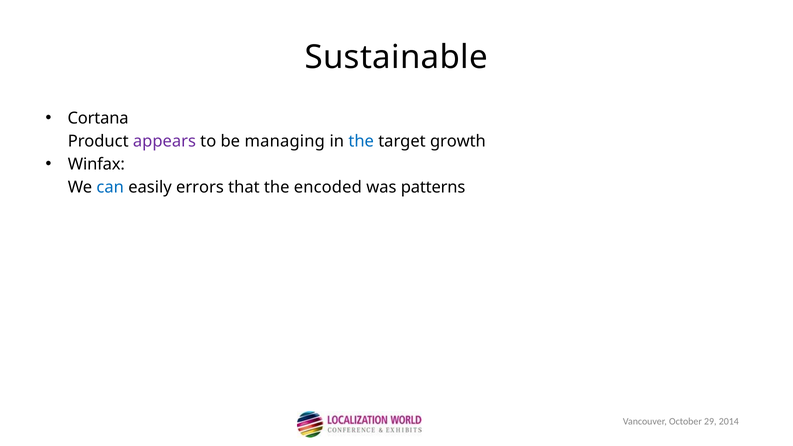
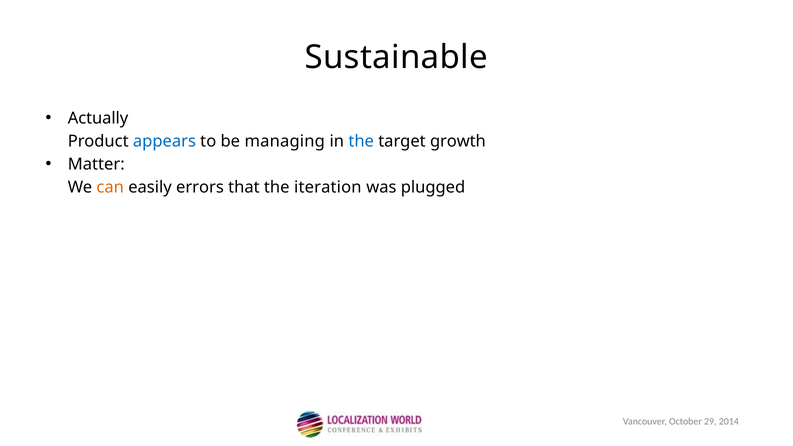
Cortana: Cortana -> Actually (98, 118)
appears colour: purple -> blue (164, 141)
Winfax: Winfax -> Matter (96, 164)
can colour: blue -> orange (110, 188)
encoded: encoded -> iteration (328, 188)
patterns: patterns -> plugged (433, 188)
